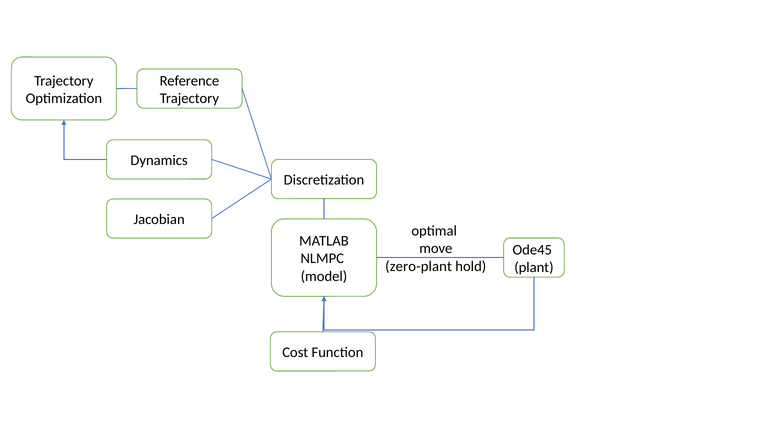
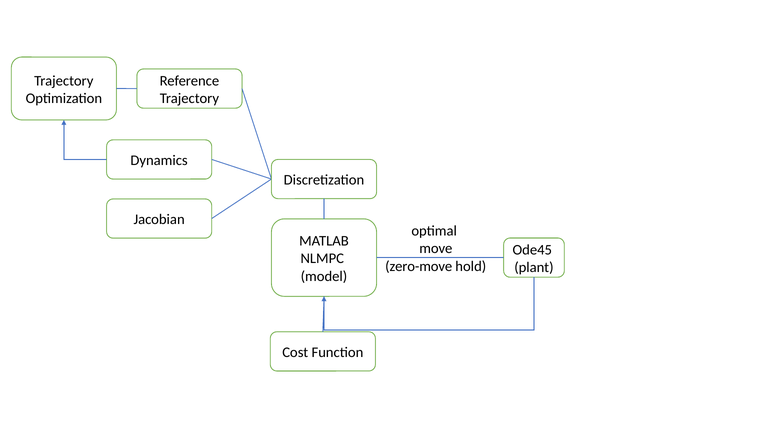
zero-plant: zero-plant -> zero-move (419, 266)
